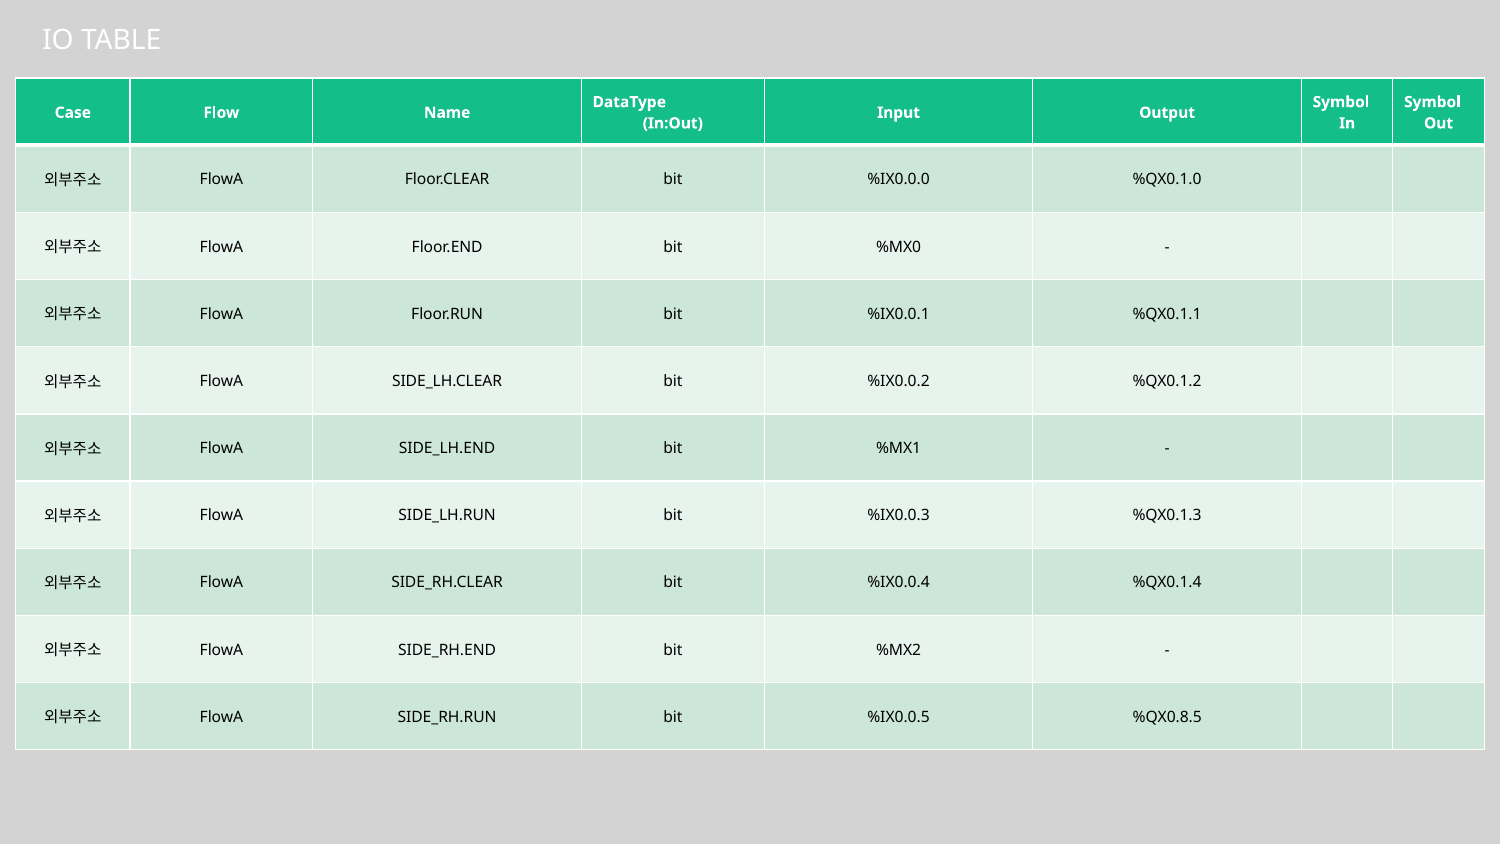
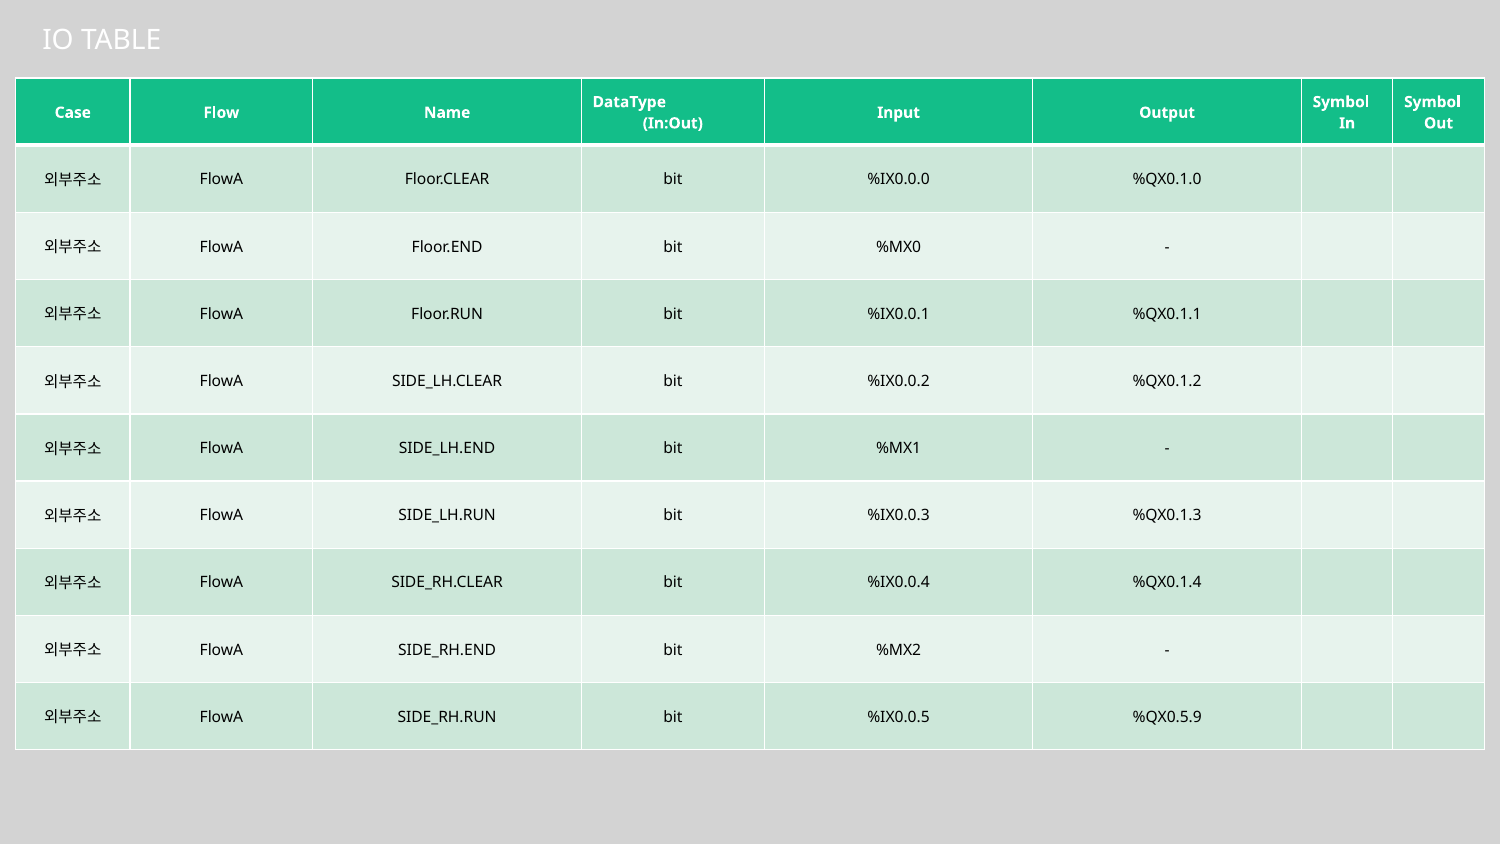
%QX0.8.5: %QX0.8.5 -> %QX0.5.9 (1167, 717)
